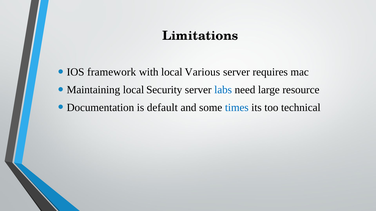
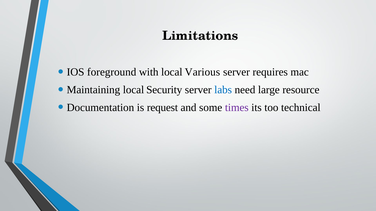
framework: framework -> foreground (112, 72)
default: default -> request (162, 108)
times colour: blue -> purple (237, 108)
